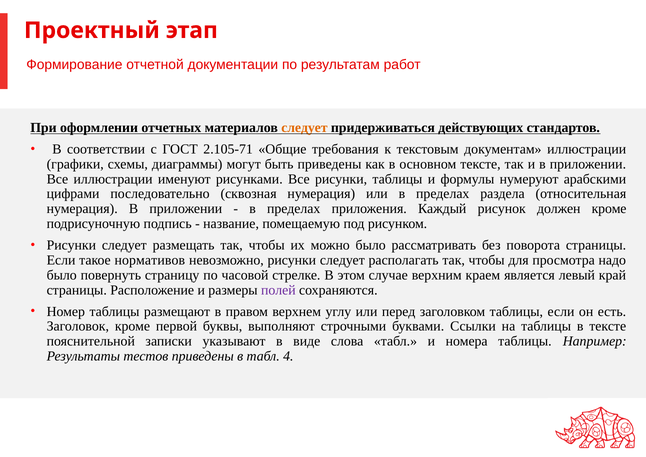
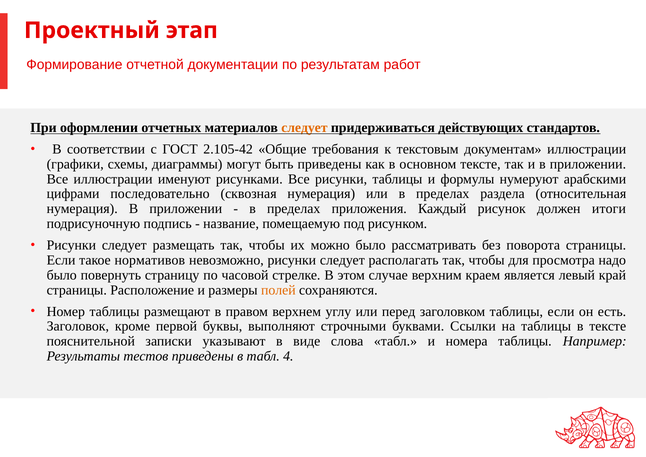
2.105-71: 2.105-71 -> 2.105-42 (228, 149)
должен кроме: кроме -> итоги (609, 209)
полей colour: purple -> orange (278, 290)
